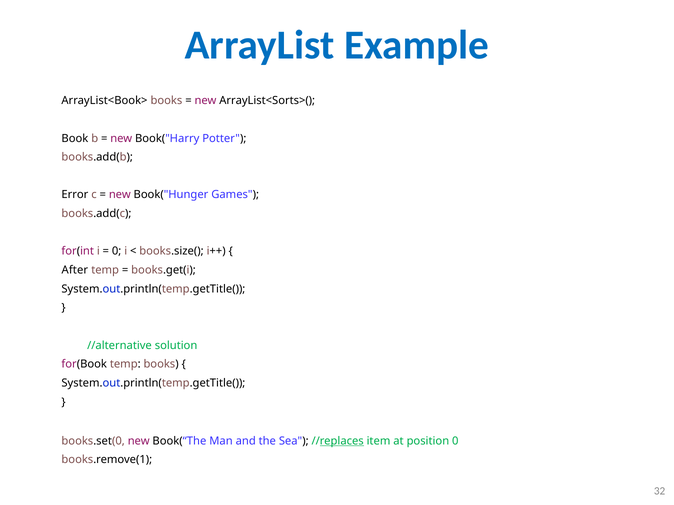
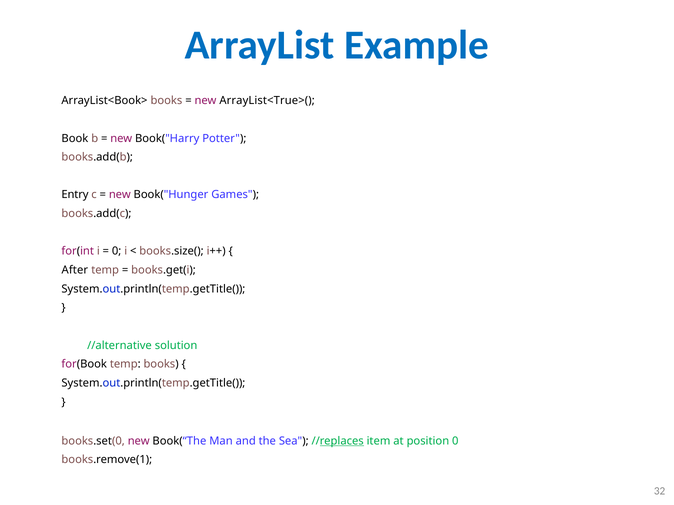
ArrayList<Sorts>(: ArrayList<Sorts>( -> ArrayList<True>( (267, 101)
Error: Error -> Entry (75, 195)
